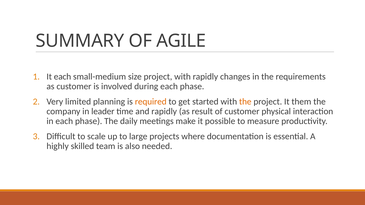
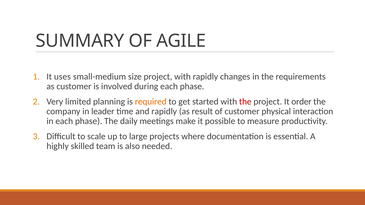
It each: each -> uses (62, 77)
the colour: orange -> red (245, 102)
them: them -> order (301, 102)
